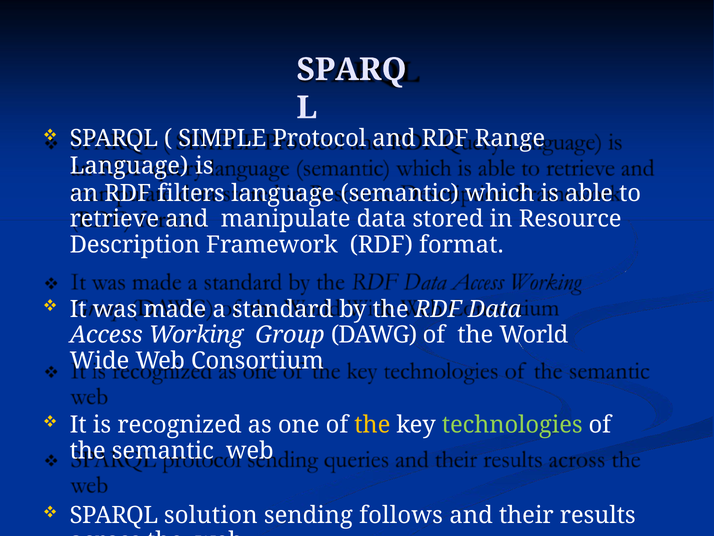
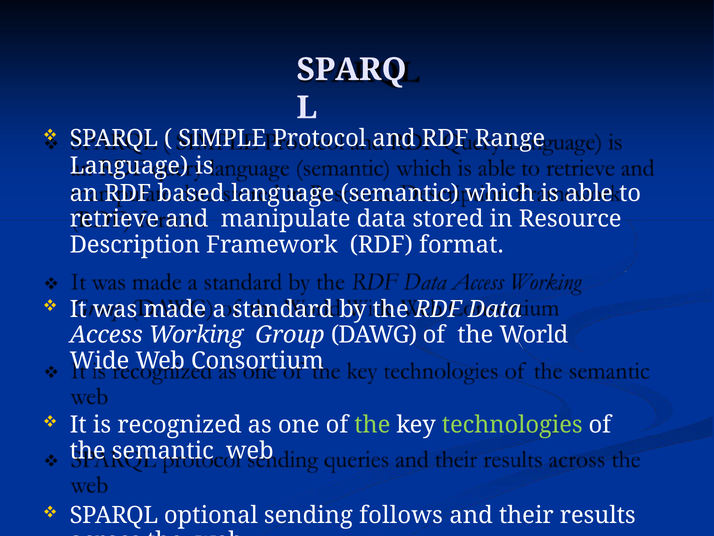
filters: filters -> based (191, 193)
the colour: yellow -> light green (372, 425)
solution: solution -> optional (211, 515)
